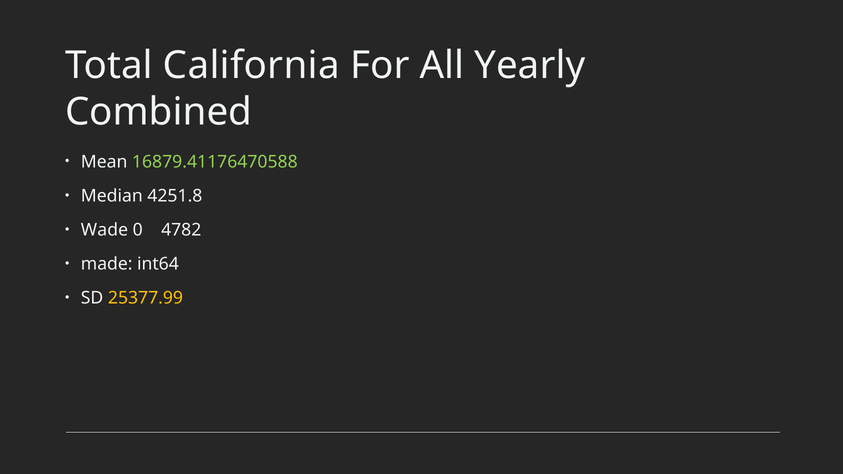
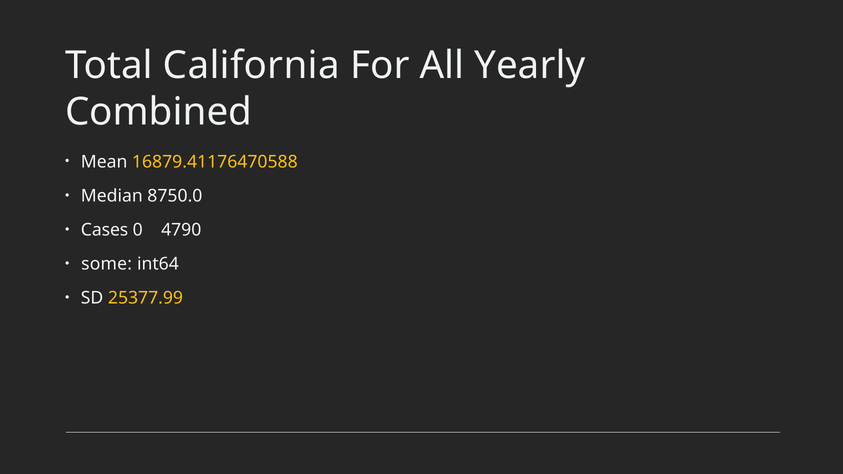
16879.41176470588 colour: light green -> yellow (215, 162)
4251.8: 4251.8 -> 8750.0 (175, 196)
Wade: Wade -> Cases (105, 230)
4782: 4782 -> 4790 (181, 230)
made: made -> some (107, 264)
